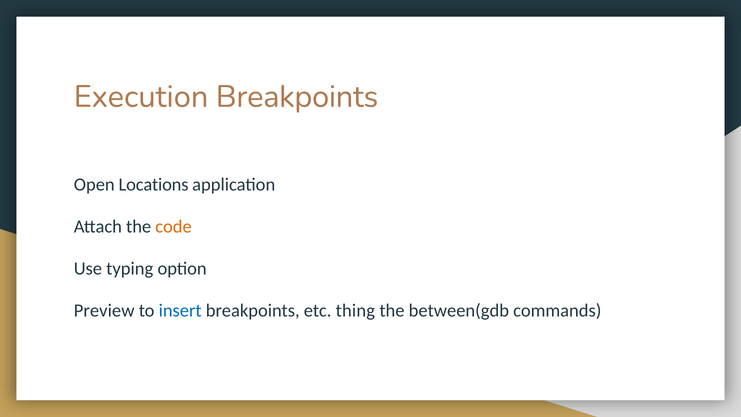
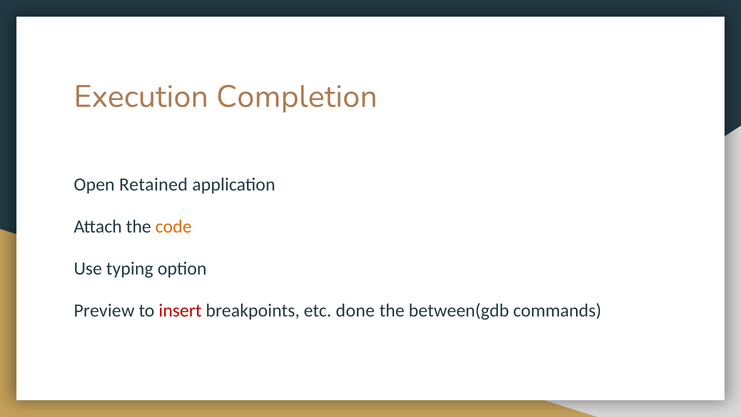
Execution Breakpoints: Breakpoints -> Completion (297, 97)
Locations: Locations -> Retained (153, 184)
insert colour: blue -> red (180, 311)
thing: thing -> done (355, 311)
